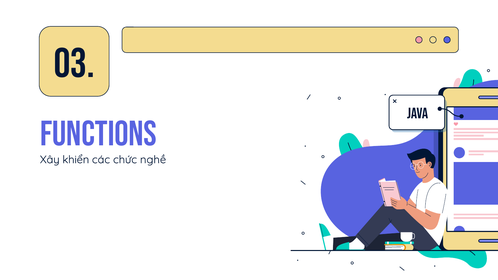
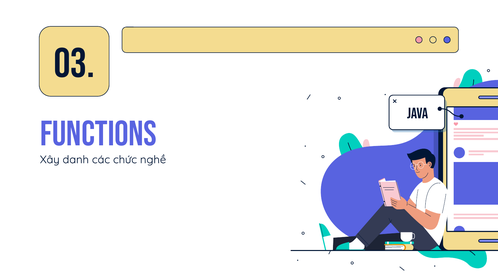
khiển: khiển -> danh (76, 160)
